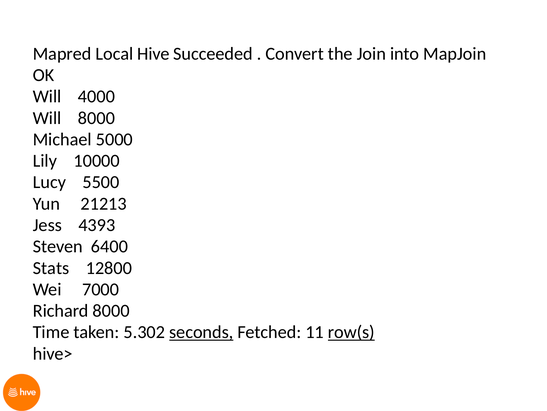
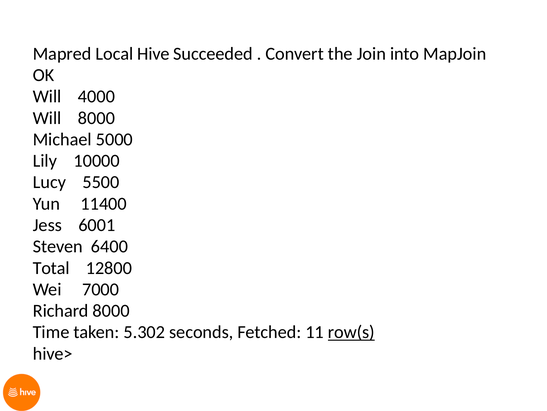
21213: 21213 -> 11400 (104, 203)
4393: 4393 -> 6001 (97, 225)
Stats: Stats -> Total (51, 268)
seconds underline: present -> none (201, 332)
